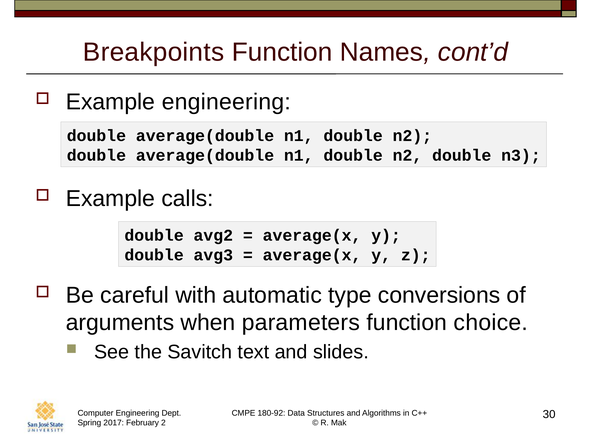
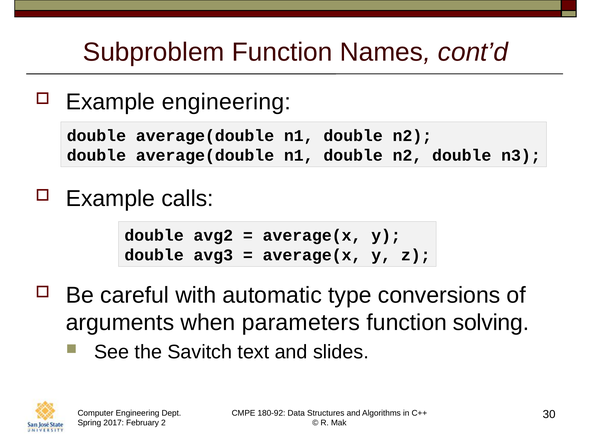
Breakpoints: Breakpoints -> Subproblem (154, 52)
choice: choice -> solving (491, 323)
